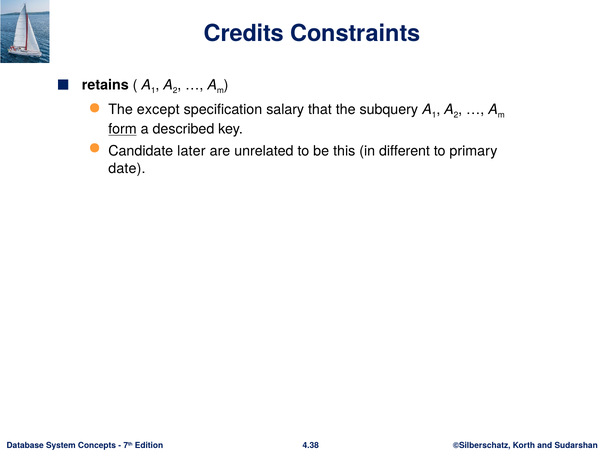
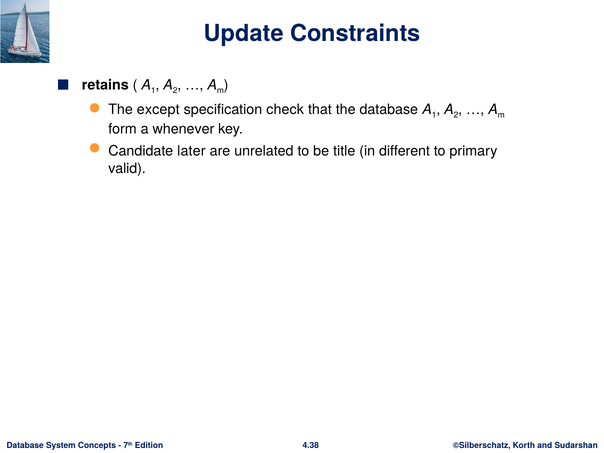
Credits: Credits -> Update (244, 33)
salary: salary -> check (285, 110)
the subquery: subquery -> database (389, 110)
form underline: present -> none (123, 129)
described: described -> whenever (183, 129)
this: this -> title (344, 151)
date: date -> valid (127, 168)
